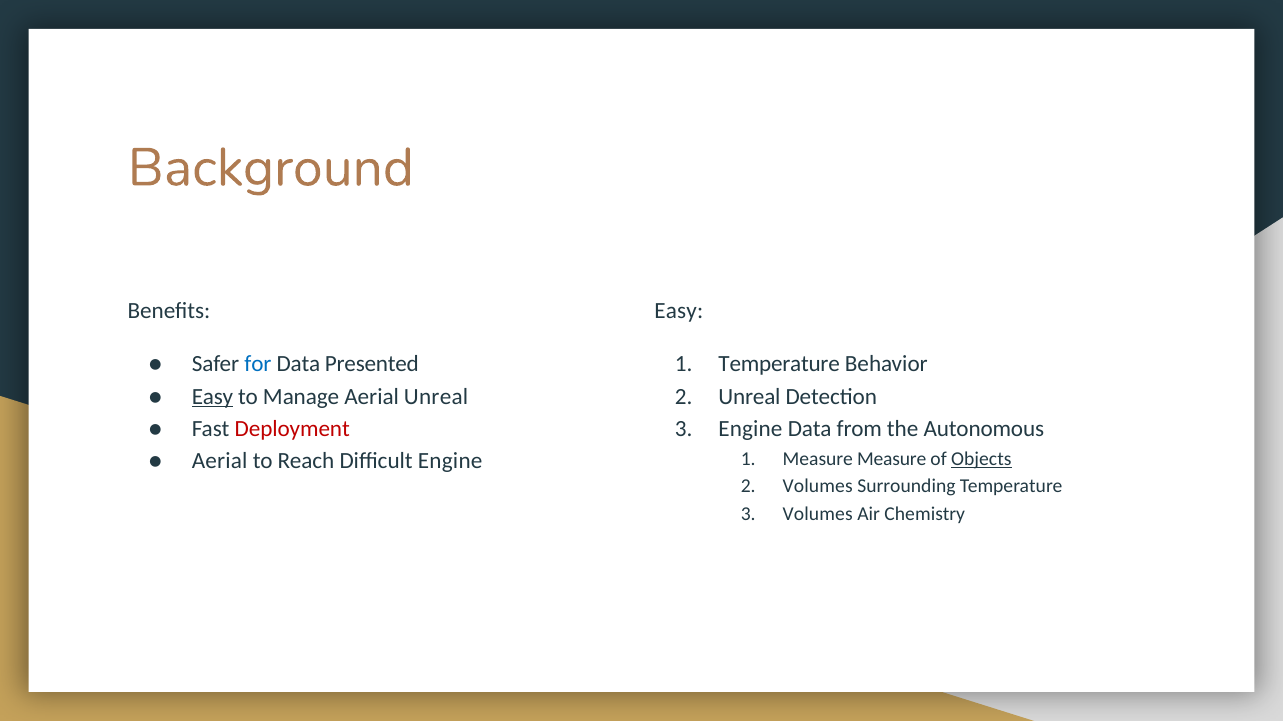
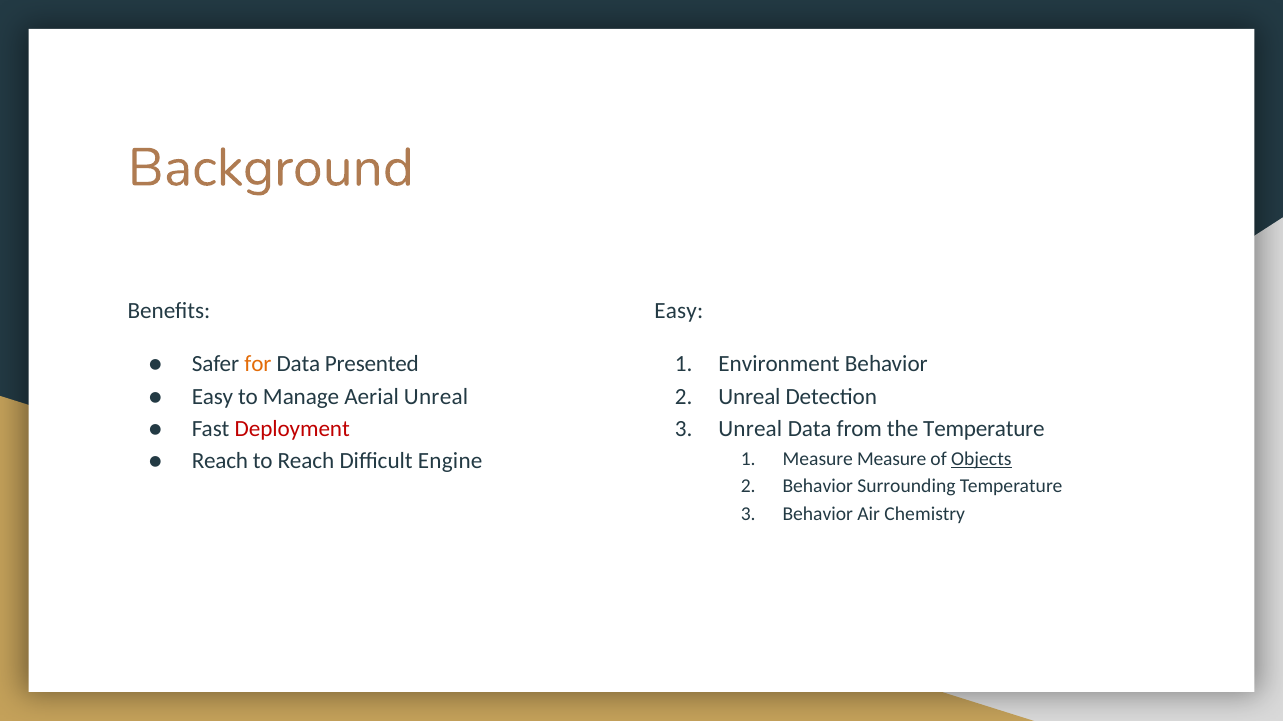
for colour: blue -> orange (258, 365)
Temperature: Temperature -> Environment (779, 365)
Easy underline: present -> none (212, 397)
Engine: Engine -> Unreal (750, 429)
the Autonomous: Autonomous -> Temperature (984, 429)
Aerial: Aerial -> Reach (220, 462)
Volumes: Volumes -> Behavior (818, 487)
Volumes: Volumes -> Behavior (818, 515)
